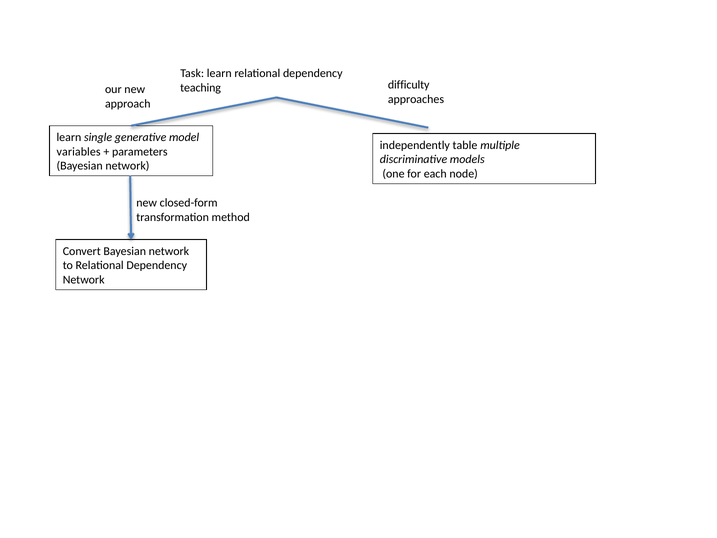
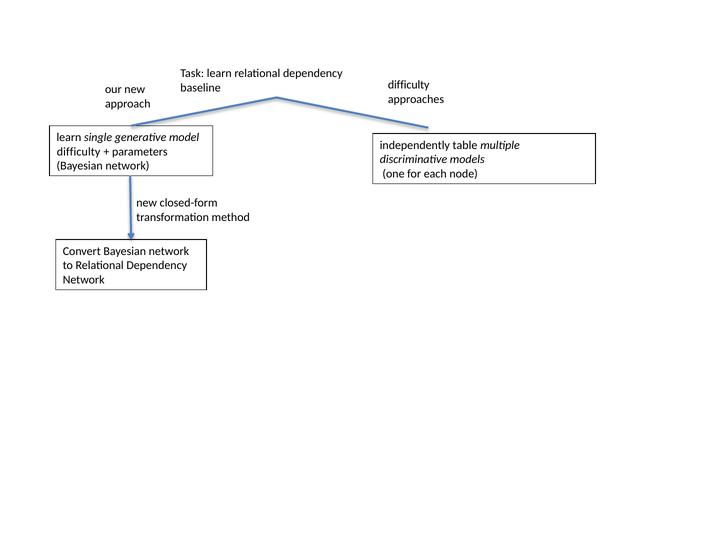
teaching: teaching -> baseline (201, 88)
variables: variables -> difficulty (79, 152)
